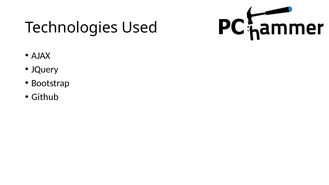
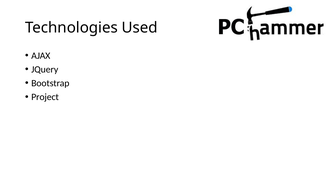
Github: Github -> Project (45, 97)
